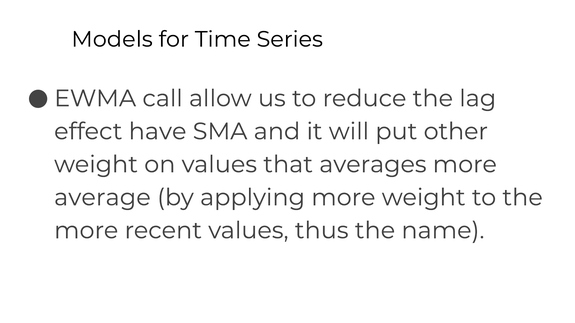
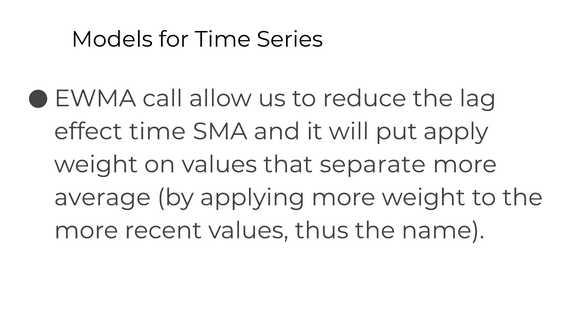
effect have: have -> time (157, 132)
other: other -> apply (456, 132)
averages: averages -> separate (373, 165)
